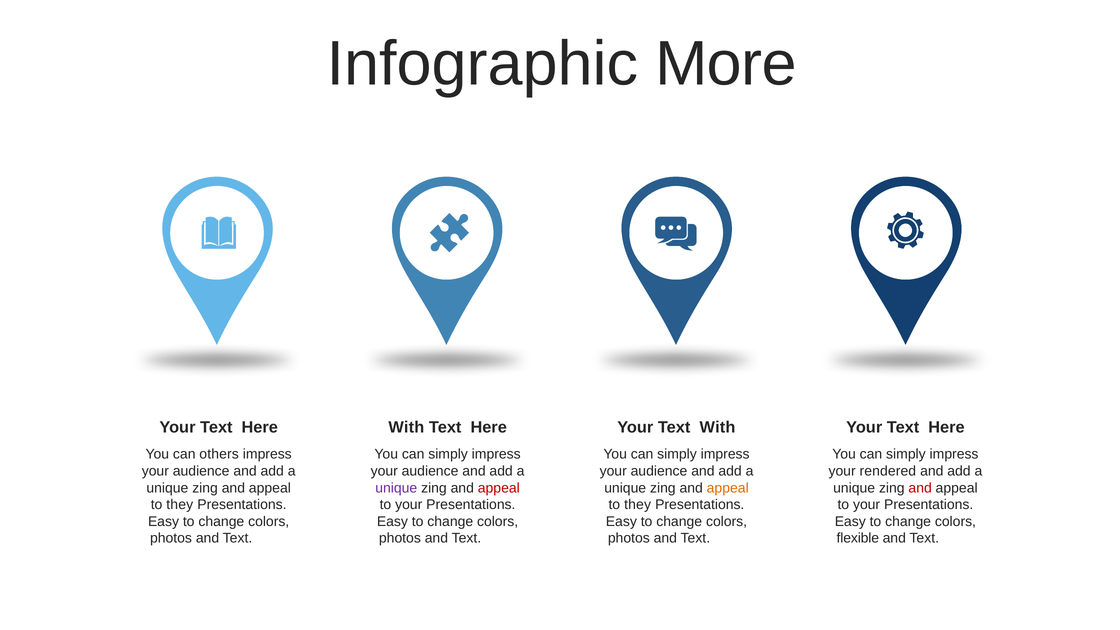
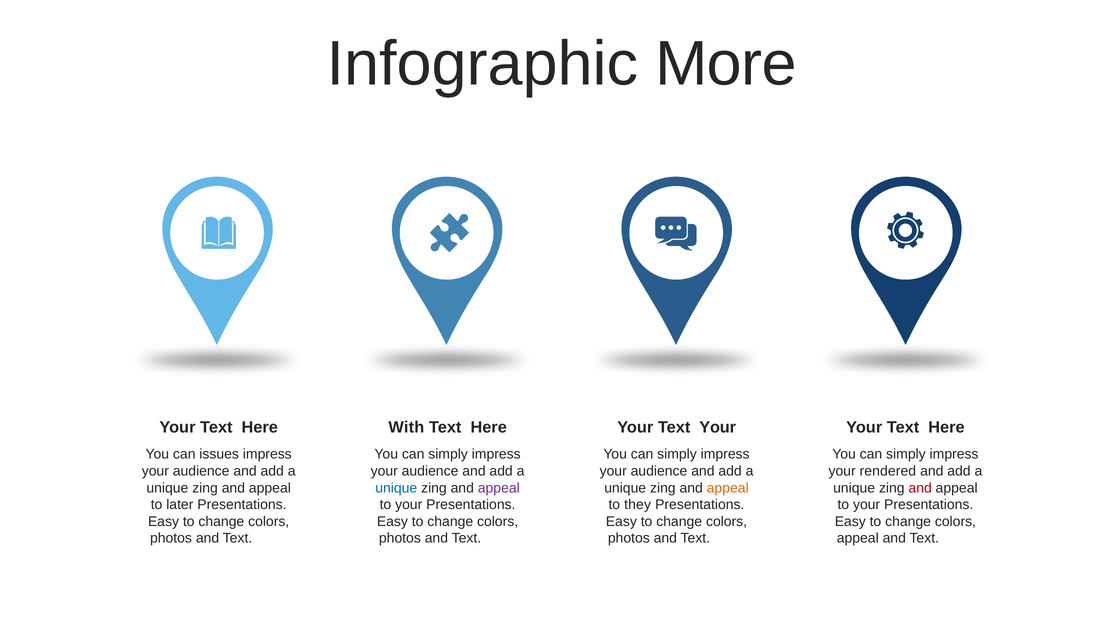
Your Text With: With -> Your (718, 428)
others: others -> issues (219, 454)
unique colour: purple -> blue (396, 488)
appeal colour: red -> purple (499, 488)
they: they -> later (180, 505)
flexible: flexible -> appeal (858, 538)
